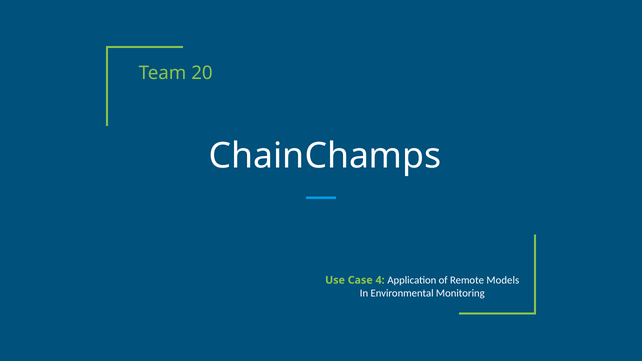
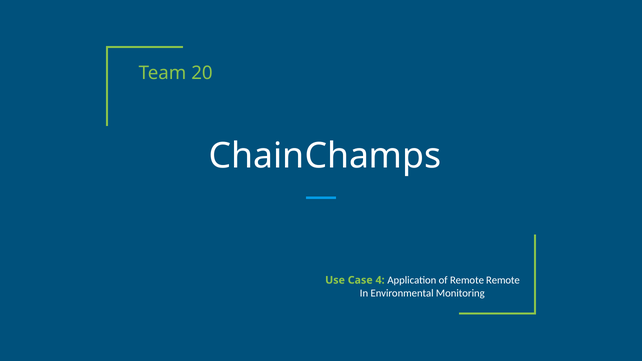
Remote Models: Models -> Remote (503, 280)
